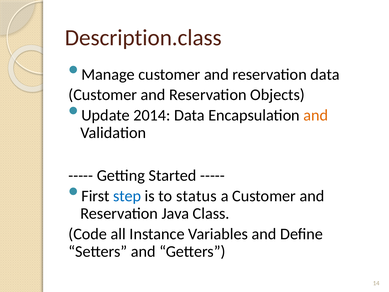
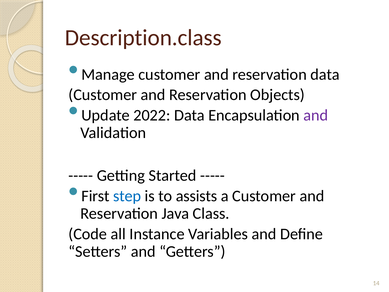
2014: 2014 -> 2022 (152, 115)
and colour: orange -> purple (316, 115)
status: status -> assists (197, 196)
